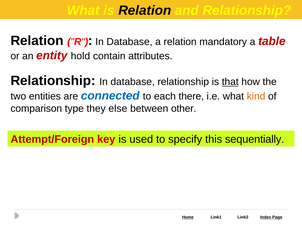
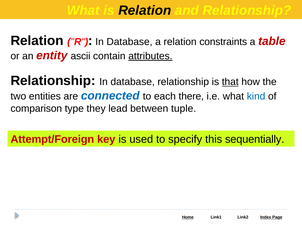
mandatory: mandatory -> constraints (223, 42)
hold: hold -> ascii (81, 56)
attributes underline: none -> present (150, 56)
kind colour: orange -> blue (256, 96)
else: else -> lead (118, 109)
other: other -> tuple (184, 109)
